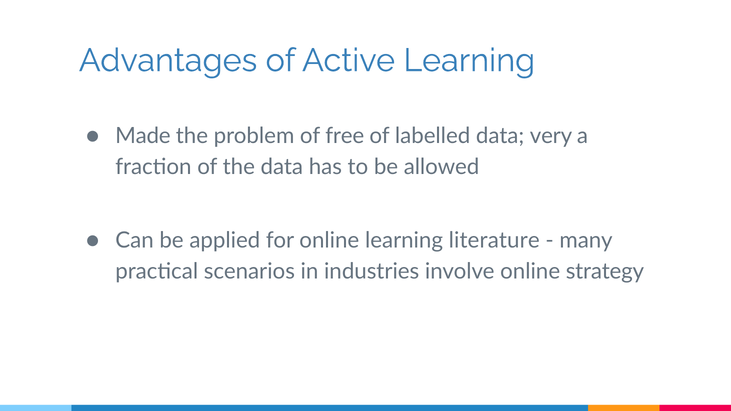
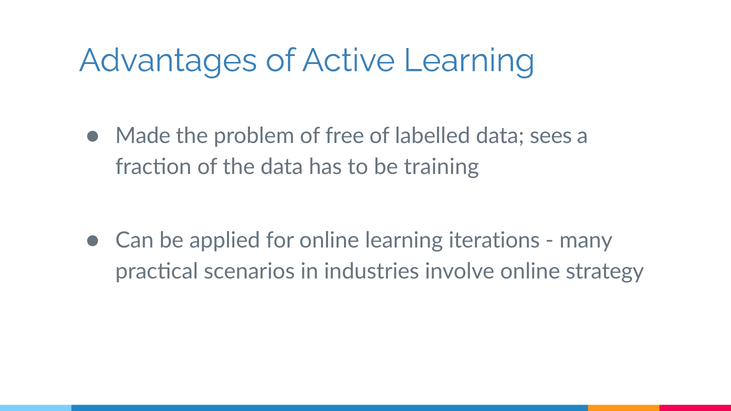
very: very -> sees (551, 136)
allowed: allowed -> training (441, 167)
literature: literature -> iterations (494, 241)
